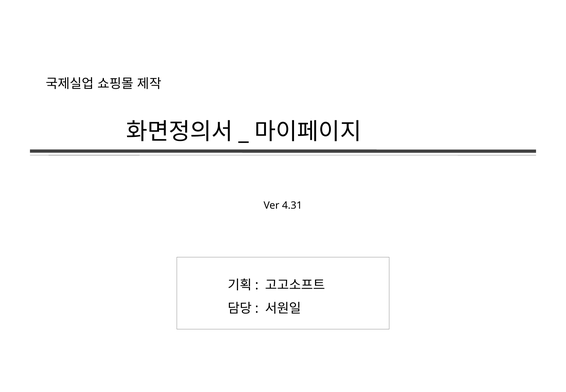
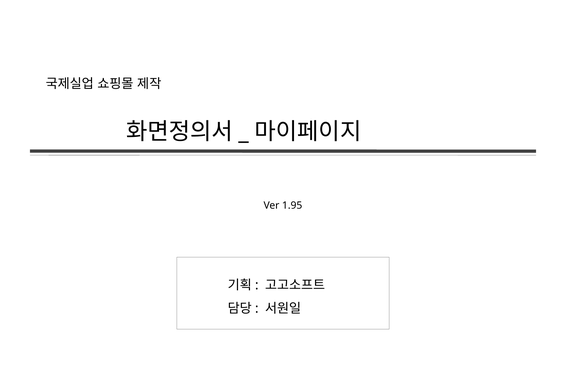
4.31: 4.31 -> 1.95 (292, 205)
